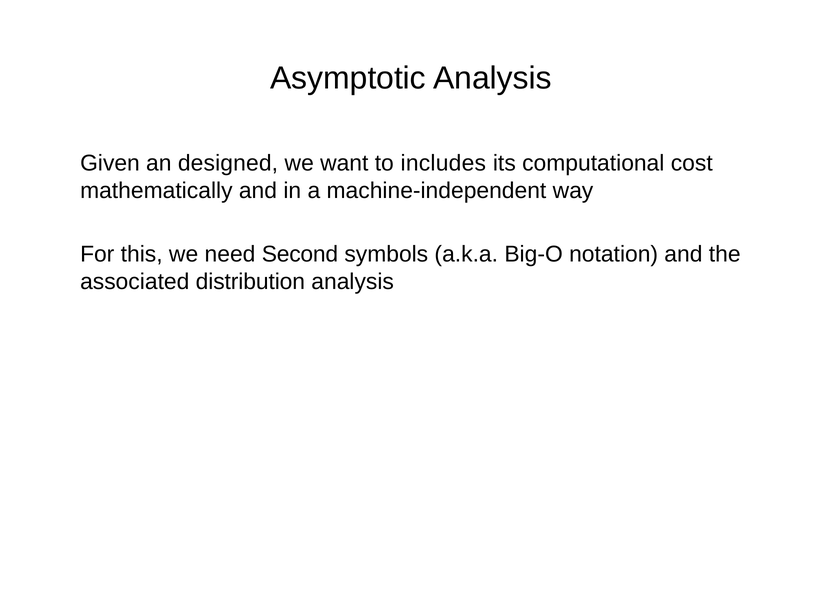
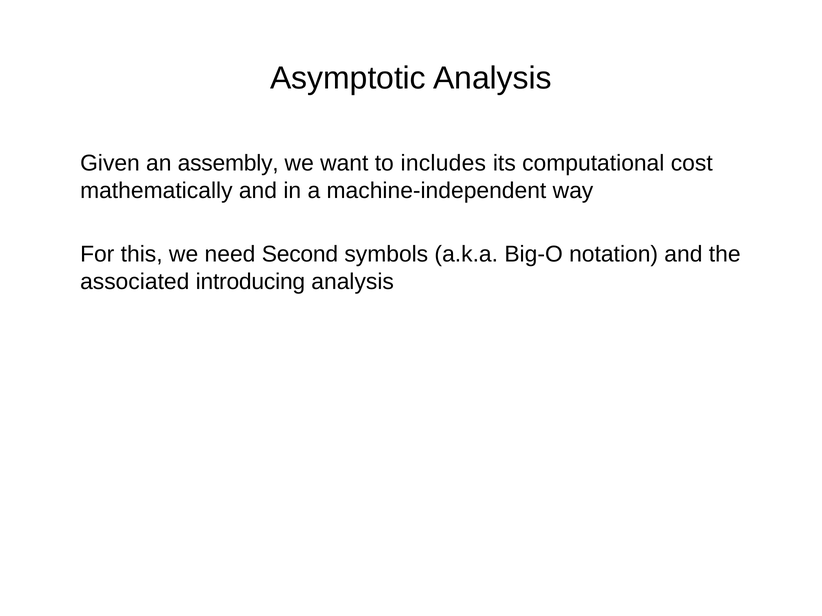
designed: designed -> assembly (228, 163)
distribution: distribution -> introducing (250, 282)
